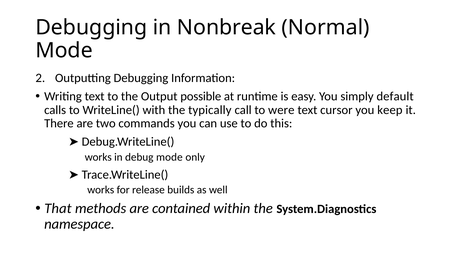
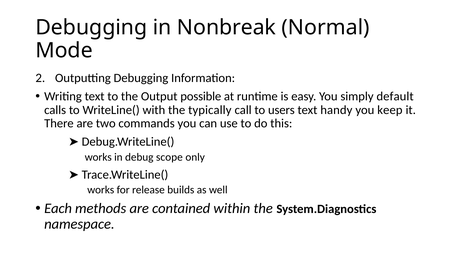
were: were -> users (281, 110)
cursor: cursor -> handy (336, 110)
debug mode: mode -> scope (169, 157)
That: That -> Each (58, 209)
